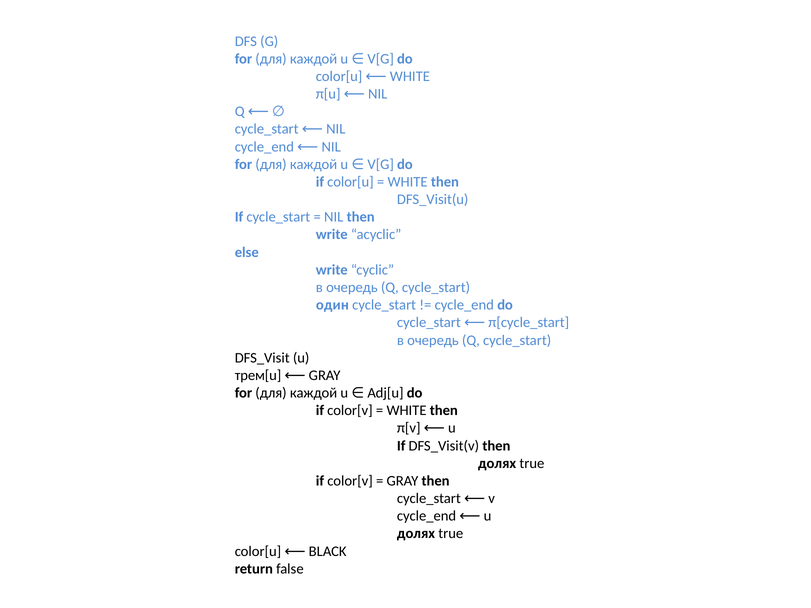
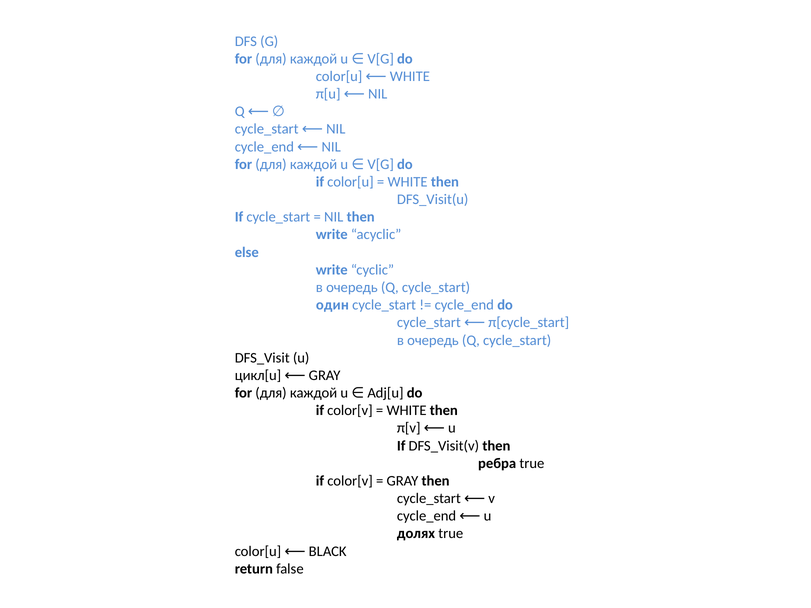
трем[u: трем[u -> цикл[u (258, 376)
долях: долях -> ребра (497, 463)
